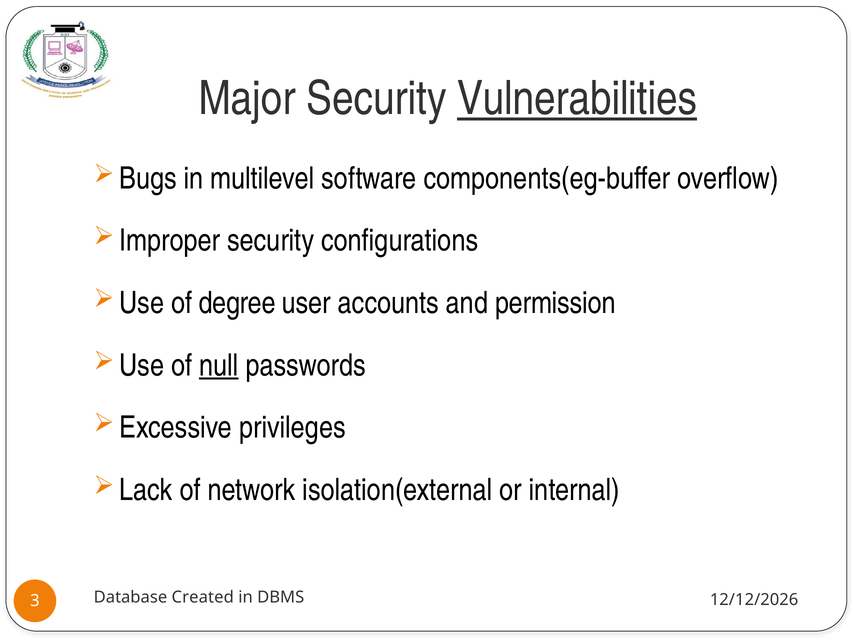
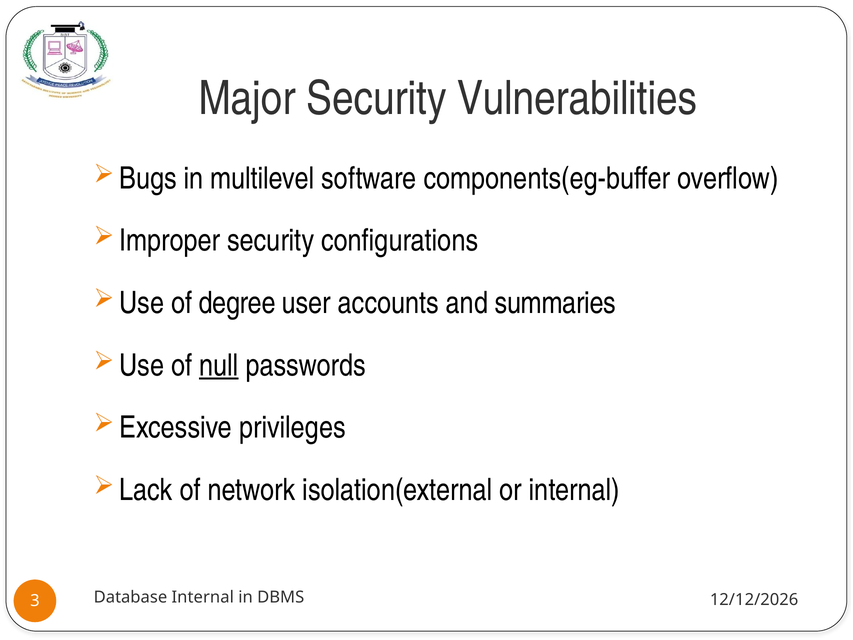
Vulnerabilities underline: present -> none (577, 99)
permission: permission -> summaries (555, 303)
Database Created: Created -> Internal (203, 597)
